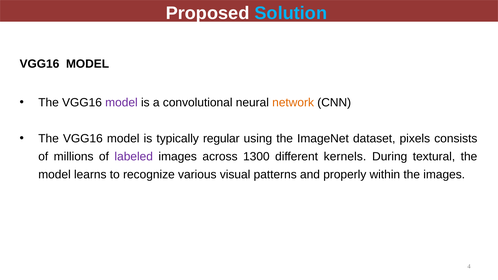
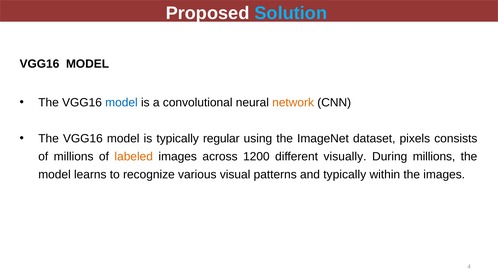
model colour: purple -> blue (121, 103)
labeled colour: purple -> orange (134, 157)
1300: 1300 -> 1200 (256, 157)
kernels: kernels -> visually (345, 157)
During textural: textural -> millions (434, 157)
and properly: properly -> typically (345, 175)
